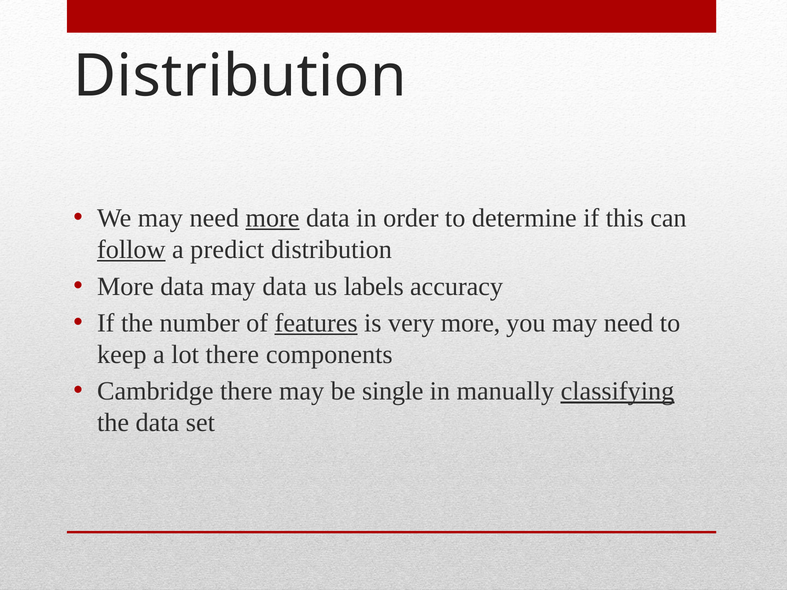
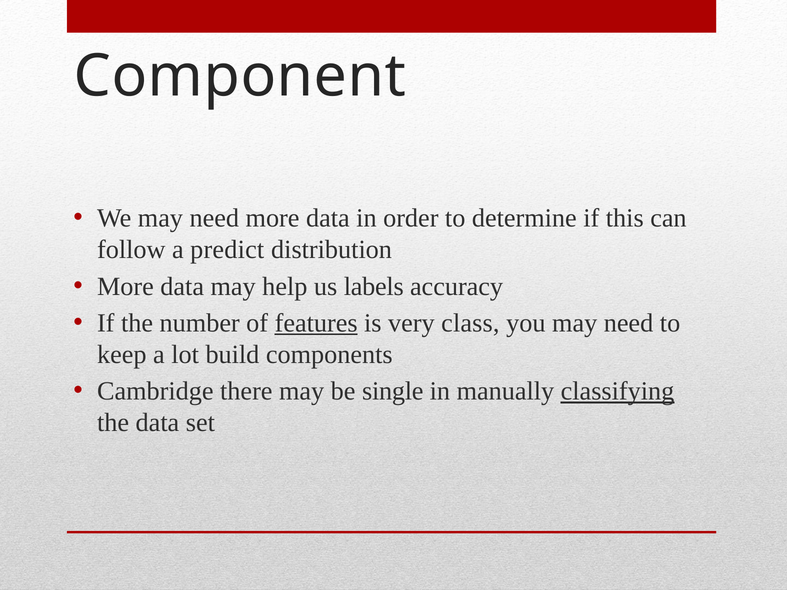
Distribution: Distribution -> Component (240, 76)
more underline: present -> none (273, 218)
follow underline: present -> none (131, 250)
may data: data -> help (285, 286)
very more: more -> class (470, 323)
lot there: there -> build (232, 355)
